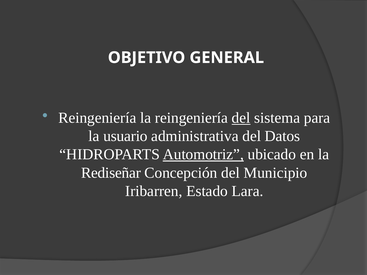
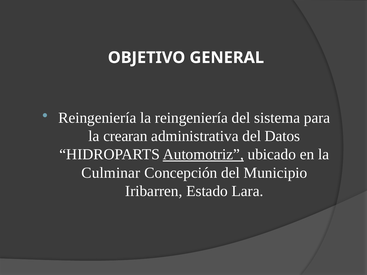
del underline: present -> none (241, 118)
usuario: usuario -> crearan (125, 136)
Rediseñar: Rediseñar -> Culminar (111, 173)
